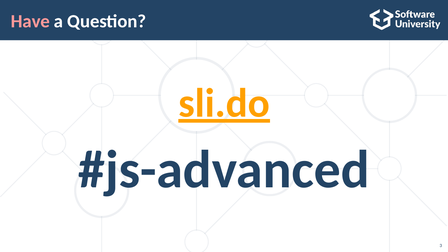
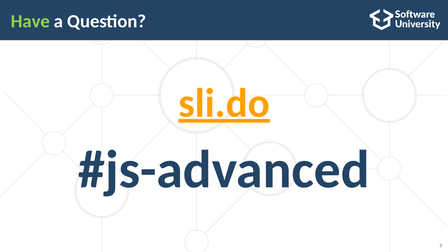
Have colour: pink -> light green (30, 21)
